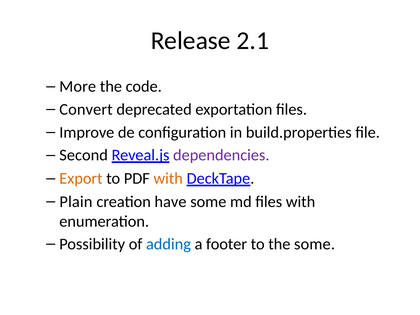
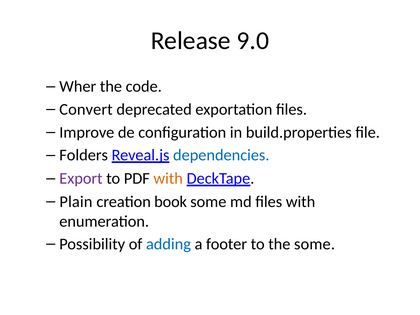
2.1: 2.1 -> 9.0 (253, 41)
More: More -> Wher (78, 87)
Second: Second -> Folders (84, 155)
dependencies colour: purple -> blue (221, 155)
Export colour: orange -> purple (81, 178)
have: have -> book (171, 202)
